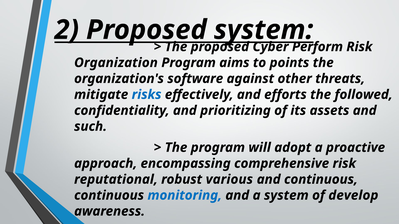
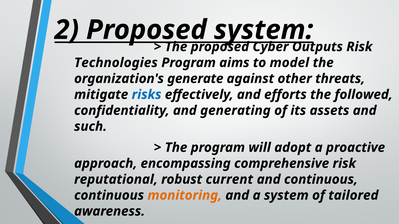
Perform: Perform -> Outputs (317, 47)
Organization: Organization -> Technologies (116, 63)
points: points -> model (289, 63)
software: software -> generate (195, 79)
prioritizing: prioritizing -> generating (235, 111)
various: various -> current (229, 180)
monitoring colour: blue -> orange (185, 196)
develop: develop -> tailored (353, 196)
